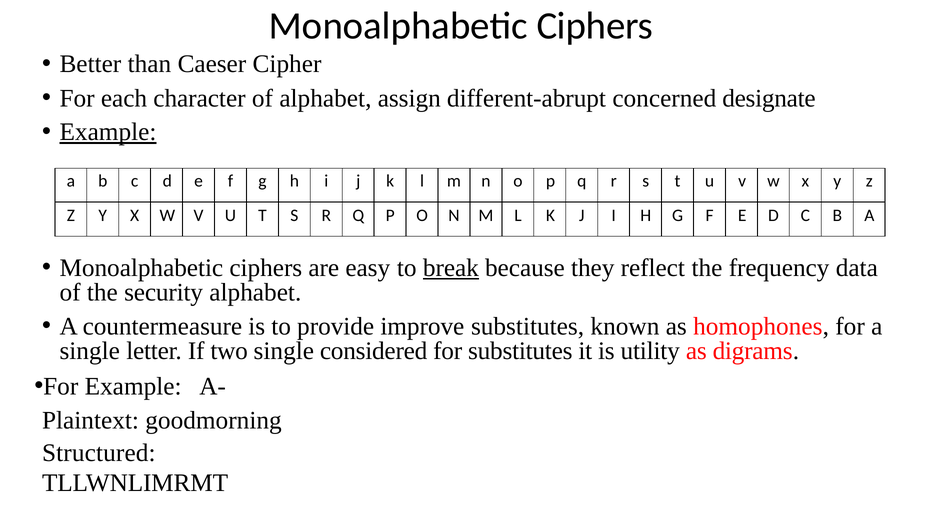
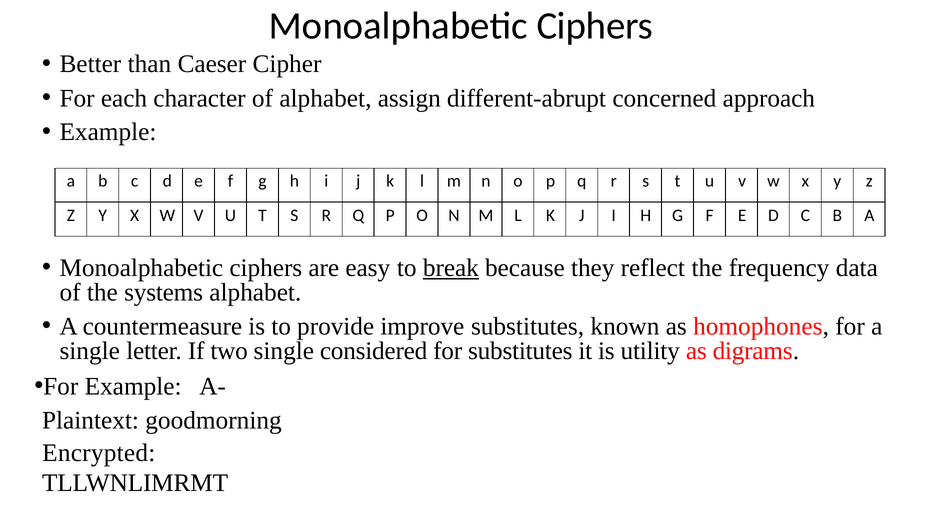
designate: designate -> approach (769, 98)
Example underline: present -> none (108, 132)
security: security -> systems (164, 292)
Structured: Structured -> Encrypted (99, 453)
